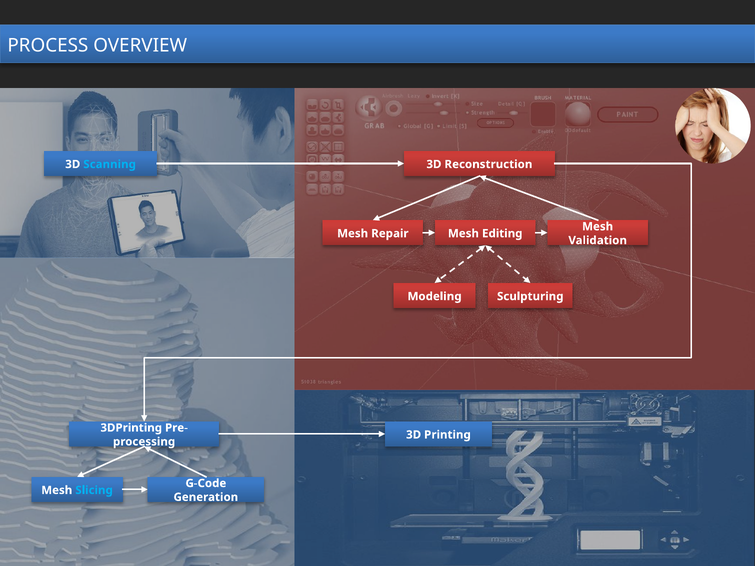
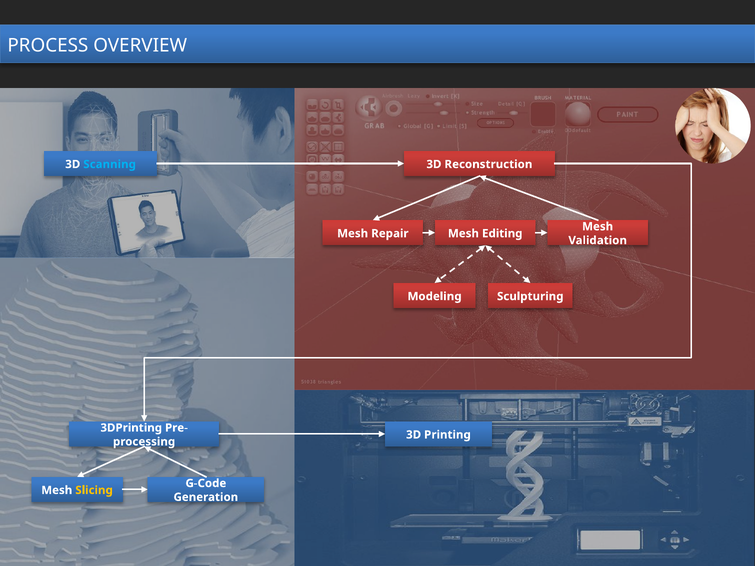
Slicing colour: light blue -> yellow (94, 490)
